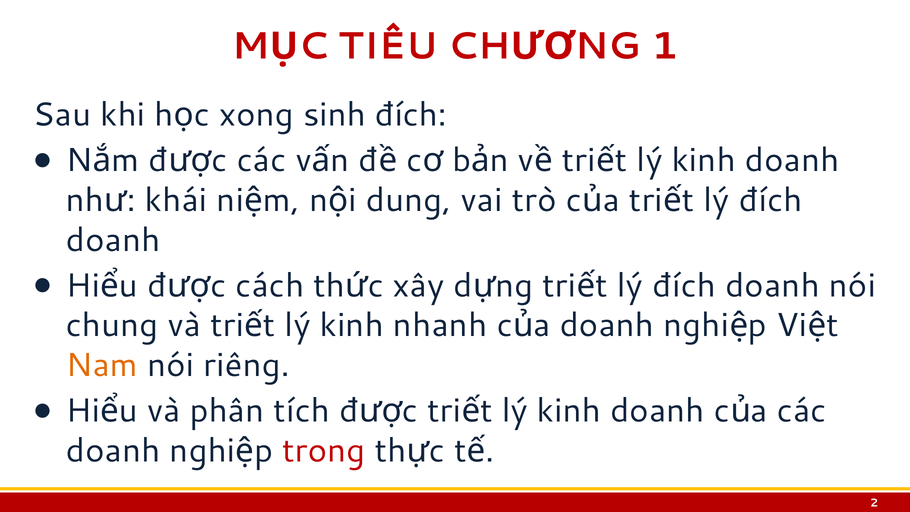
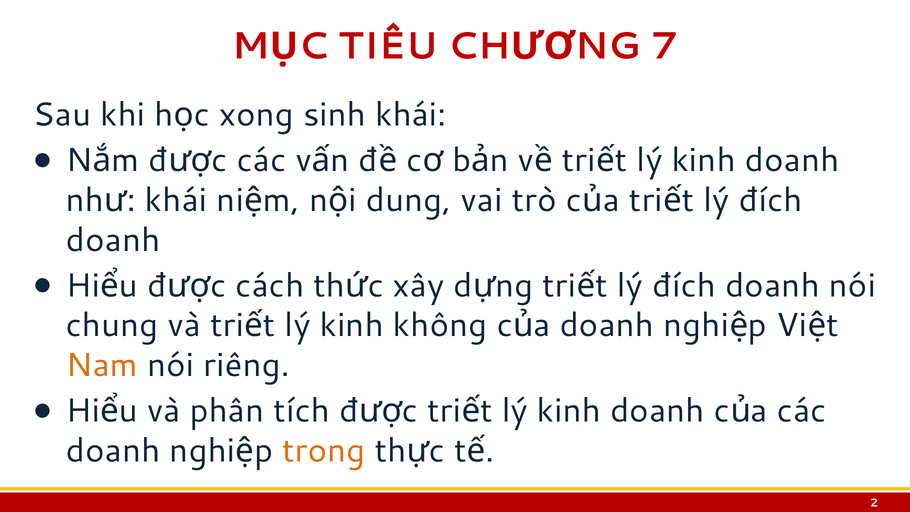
1: 1 -> 7 (665, 46)
sinh đích: đích -> khái (411, 115)
nhanh: nhanh -> không (440, 325)
trong colour: red -> orange (324, 451)
